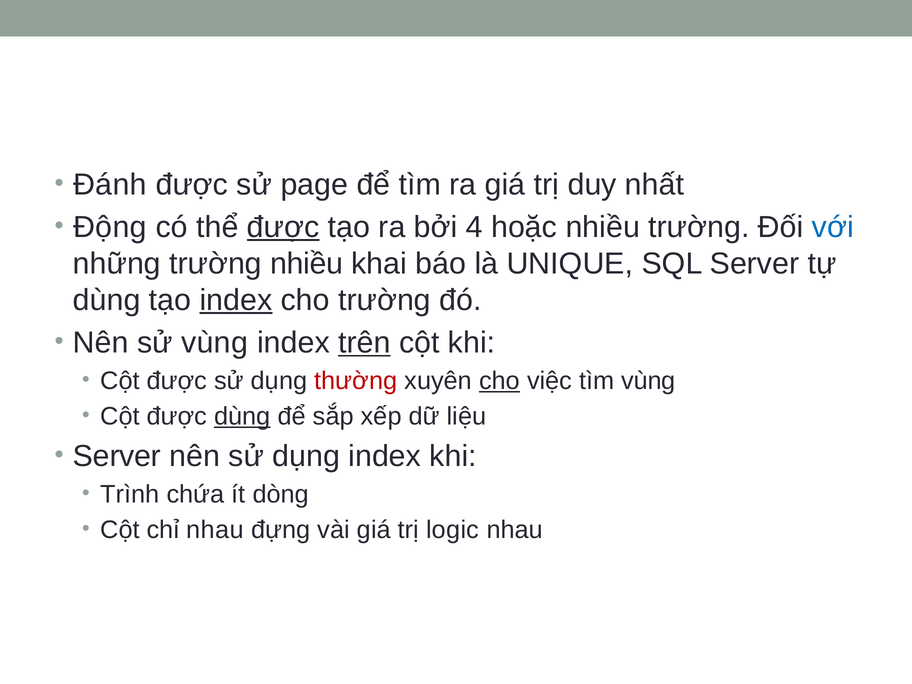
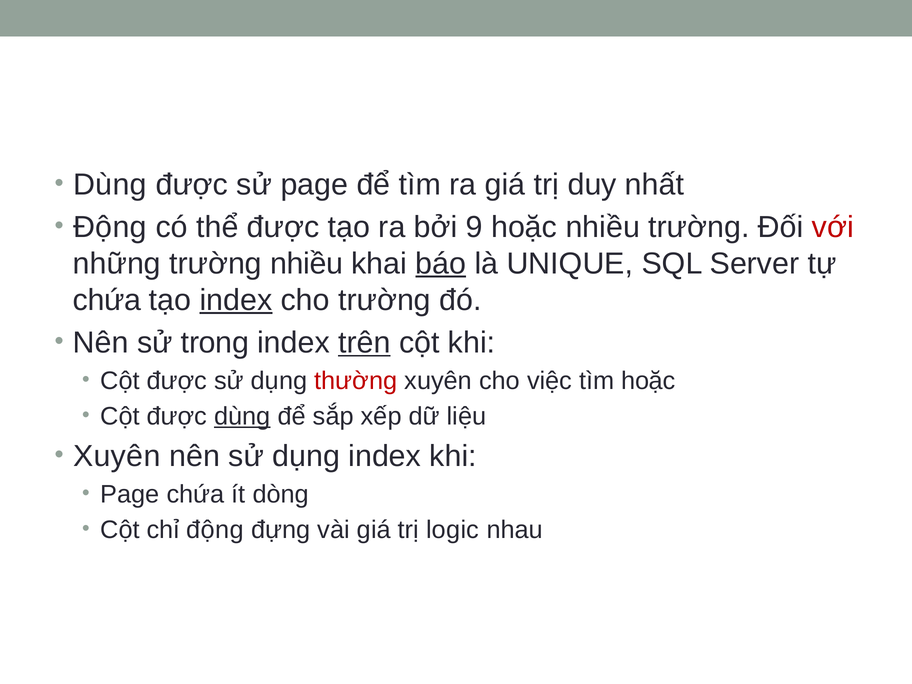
Đánh: Đánh -> Dùng (110, 185)
được underline: present -> none (283, 227)
4: 4 -> 9 (474, 227)
với colour: blue -> red (833, 227)
báo underline: none -> present (441, 264)
dùng: dùng -> chứa (107, 300)
sử vùng: vùng -> trong (215, 343)
cho underline: present -> none (500, 381)
tìm vùng: vùng -> hoặc (648, 381)
Server: Server -> Xuyên (117, 456)
Trình: Trình -> Page (130, 494)
chỉ nhau: nhau -> động (215, 530)
